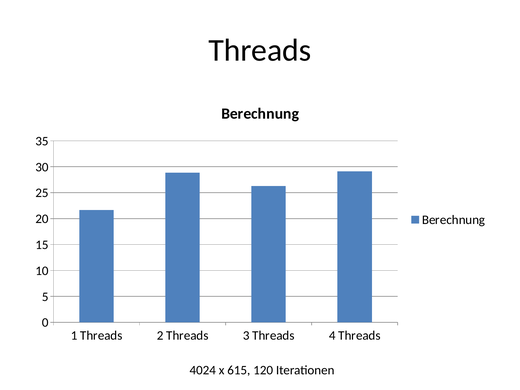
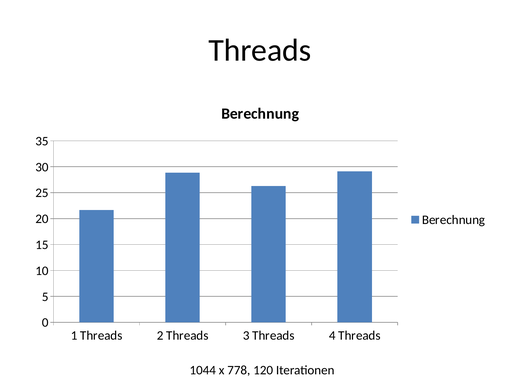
4024: 4024 -> 1044 (203, 370)
615: 615 -> 778 (239, 370)
